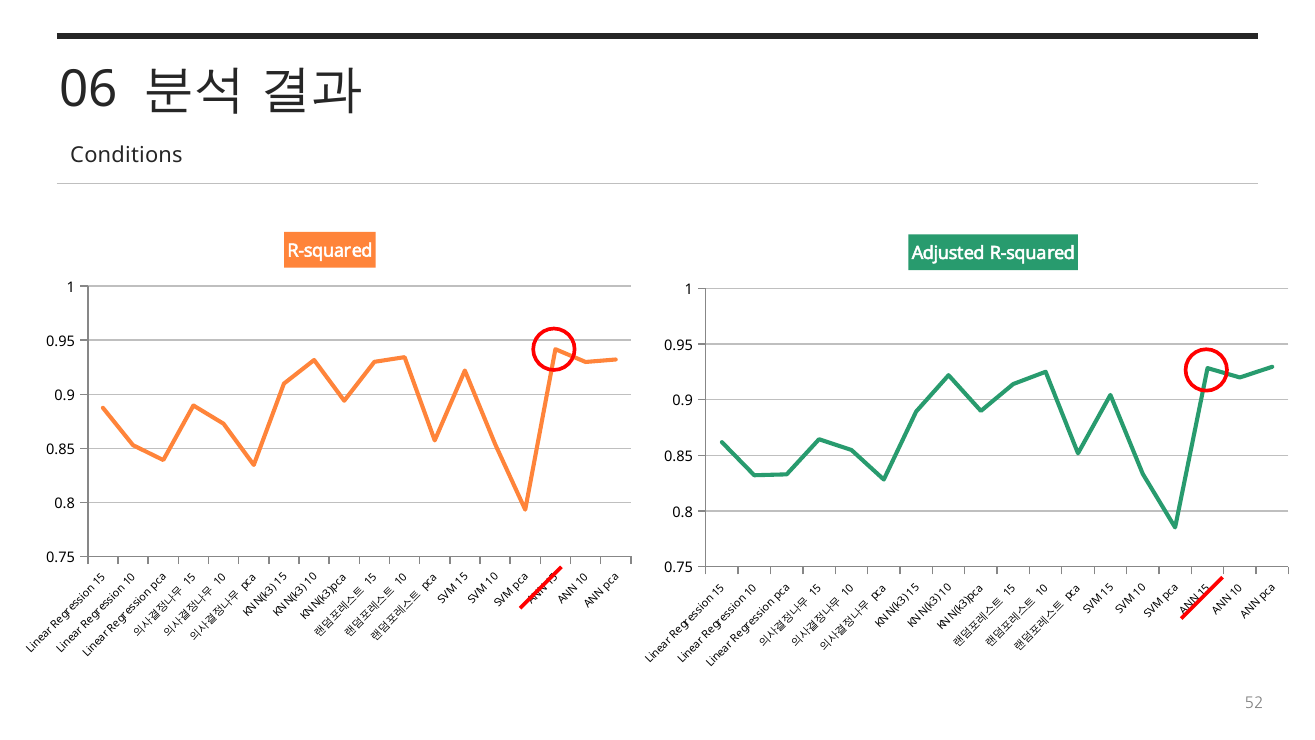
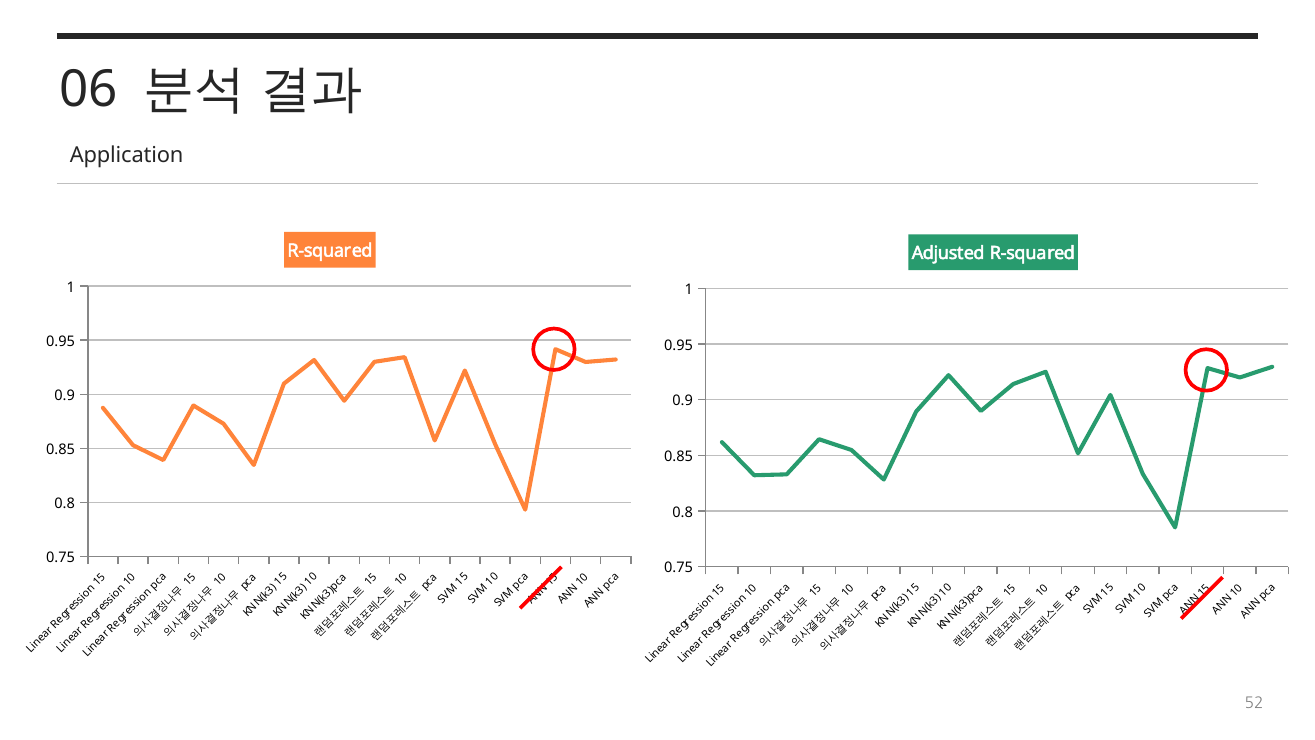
Conditions: Conditions -> Application (127, 156)
